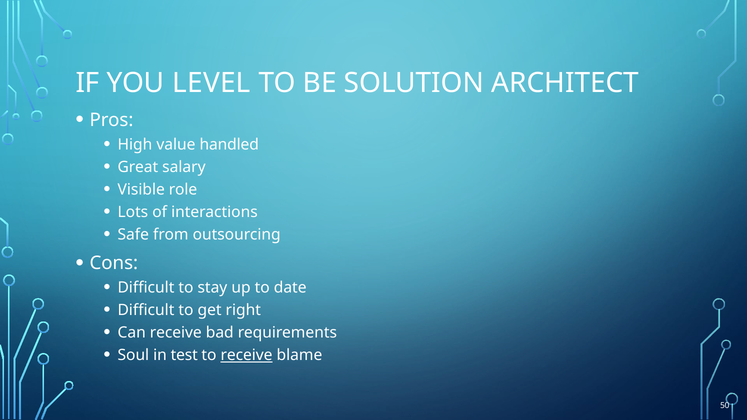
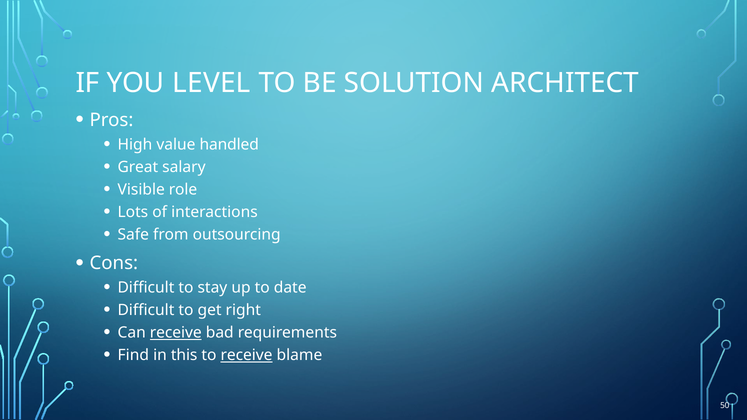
receive underline: none -> present (176, 333)
Soul: Soul -> Find (133, 355)
test: test -> this (184, 355)
